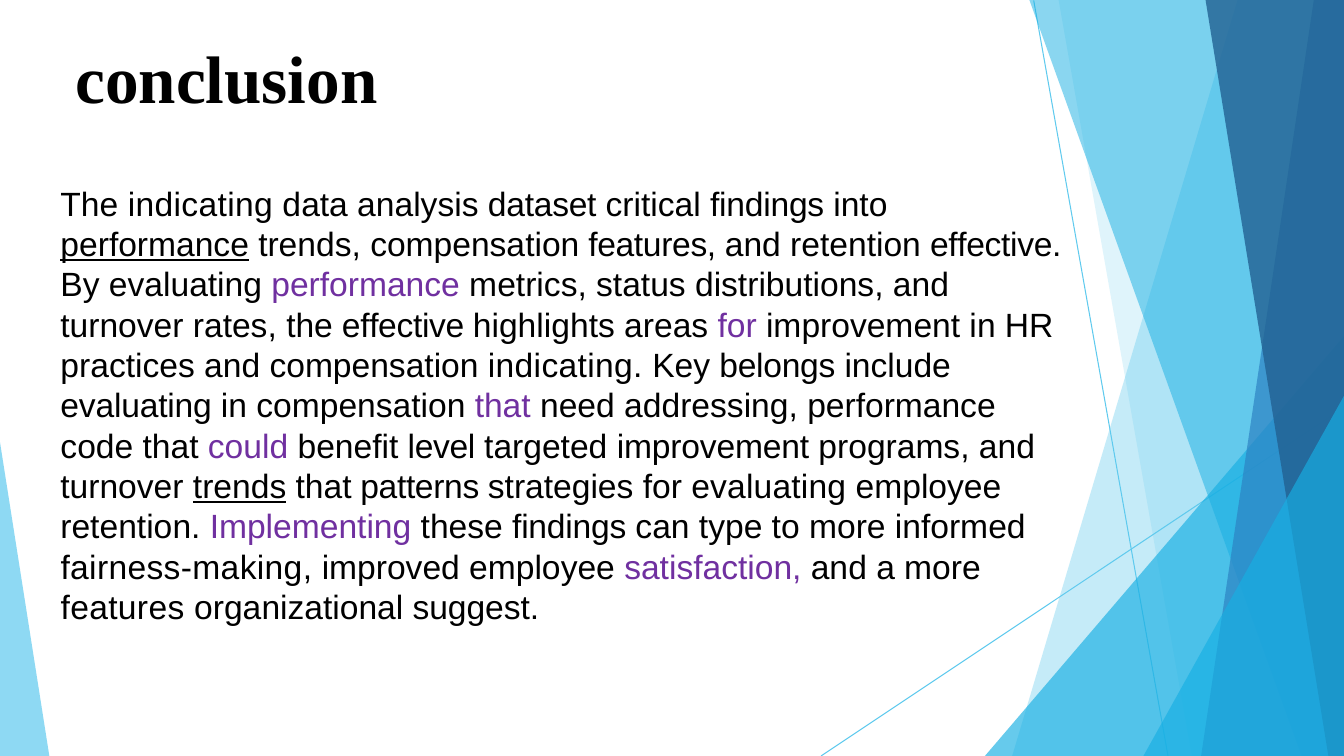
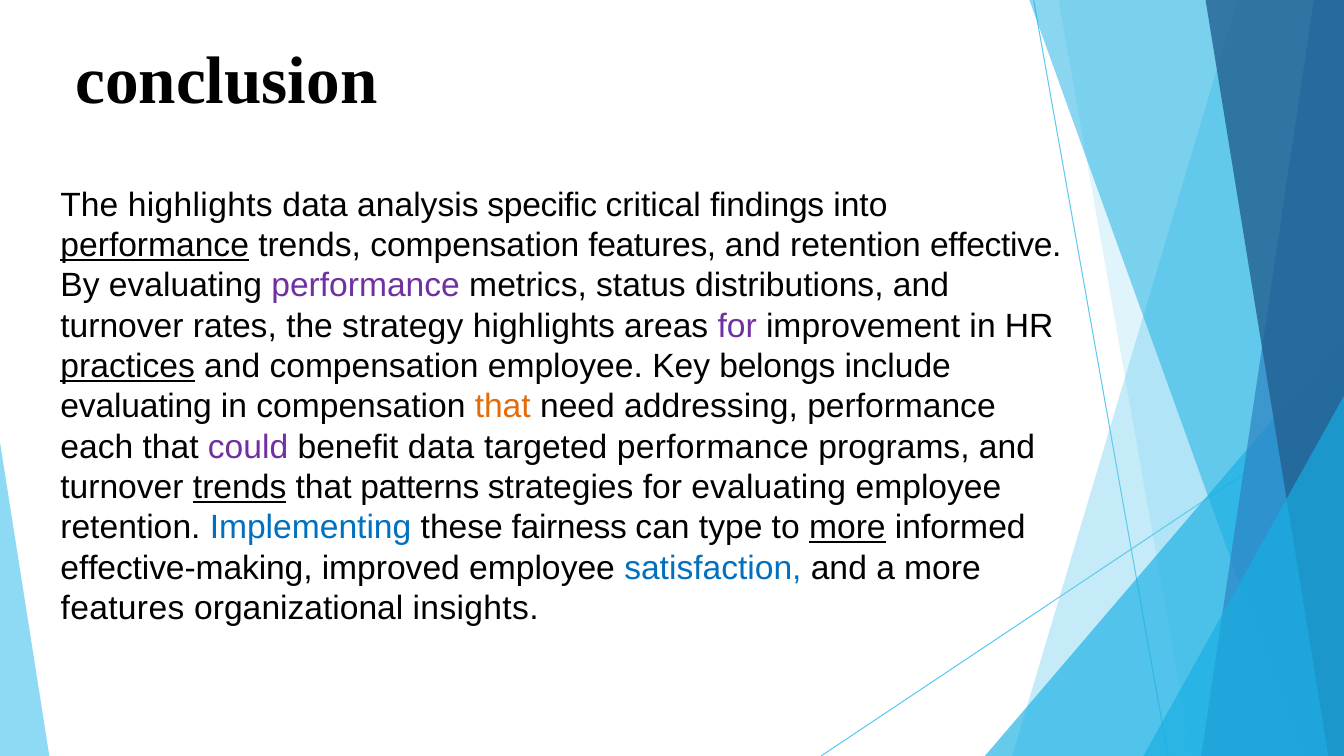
The indicating: indicating -> highlights (200, 205)
dataset: dataset -> specific (542, 205)
the effective: effective -> strategy (403, 326)
practices underline: none -> present (128, 366)
compensation indicating: indicating -> employee (565, 366)
that colour: purple -> orange (503, 407)
code: code -> each (97, 447)
benefit level: level -> data (441, 447)
targeted improvement: improvement -> performance (713, 447)
Implementing colour: purple -> blue (311, 528)
these findings: findings -> fairness (569, 528)
more underline: none -> present (847, 528)
fairness-making: fairness-making -> effective-making (187, 568)
satisfaction colour: purple -> blue (713, 568)
suggest: suggest -> insights (476, 608)
